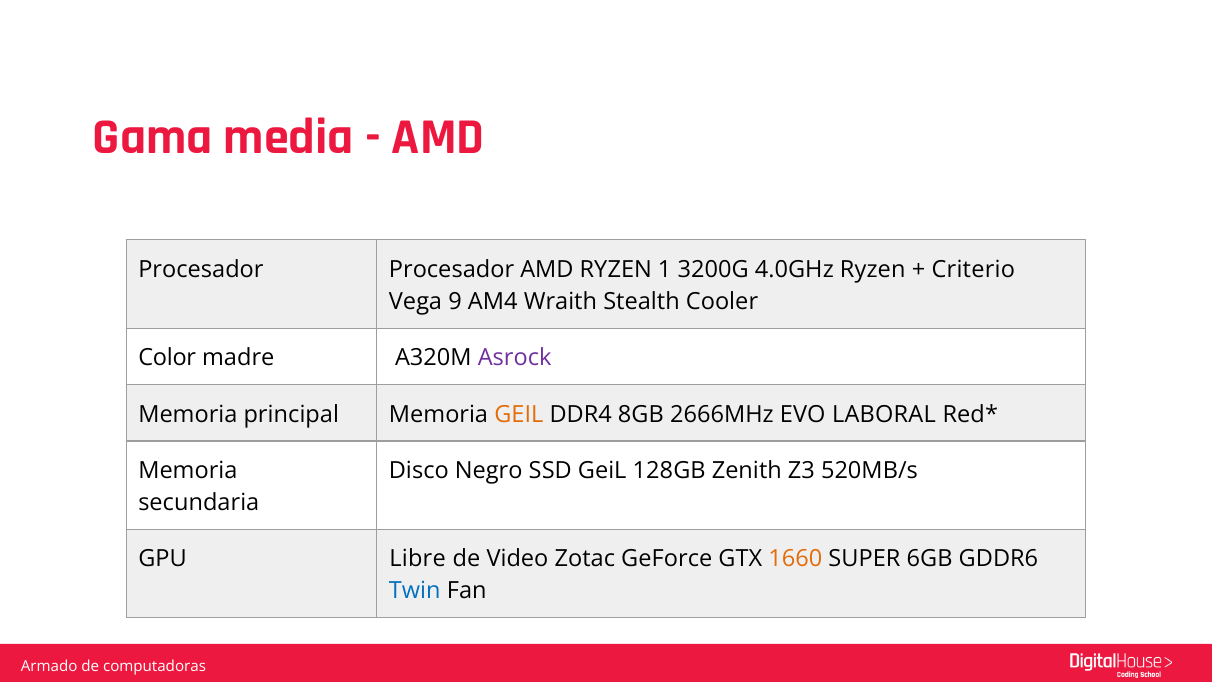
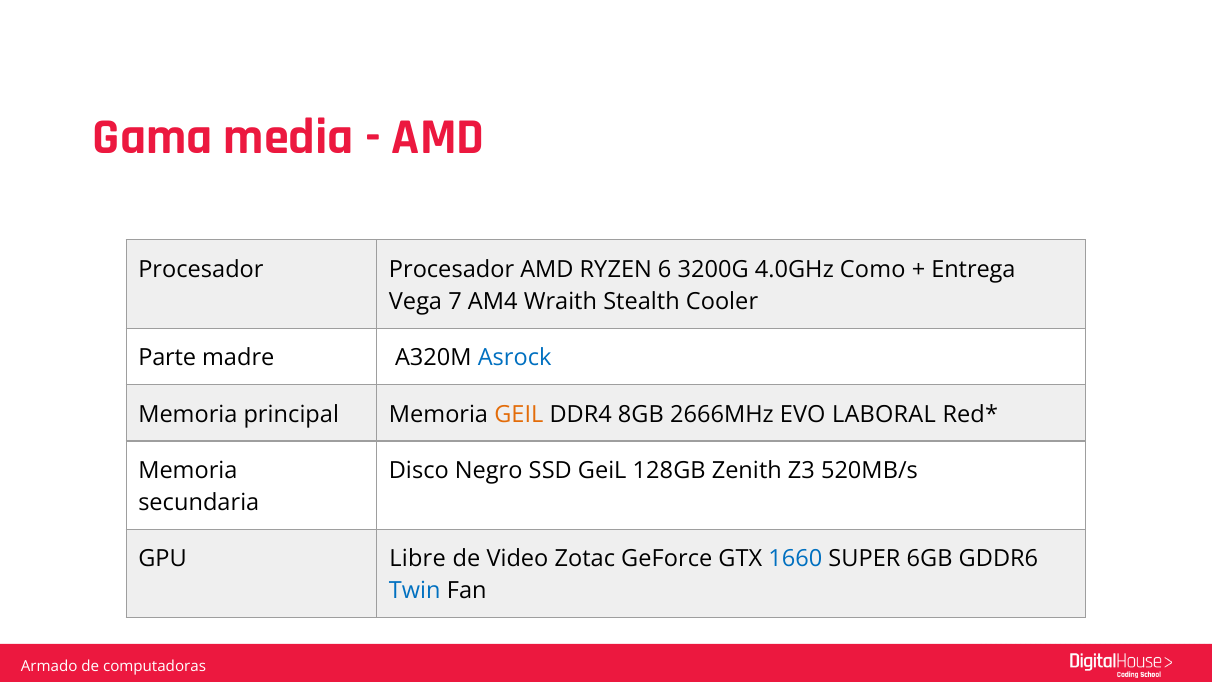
1: 1 -> 6 (665, 269)
4.0GHz Ryzen: Ryzen -> Como (873, 269)
Criterio: Criterio -> Entrega (973, 269)
9: 9 -> 7 (455, 302)
Color: Color -> Parte (167, 358)
Asrock colour: purple -> blue (515, 358)
1660 colour: orange -> blue (795, 559)
